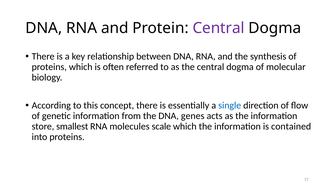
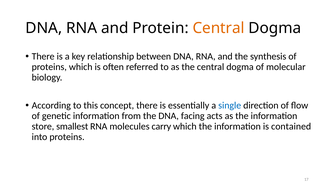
Central colour: purple -> orange (219, 28)
genes: genes -> facing (193, 116)
scale: scale -> carry (161, 126)
